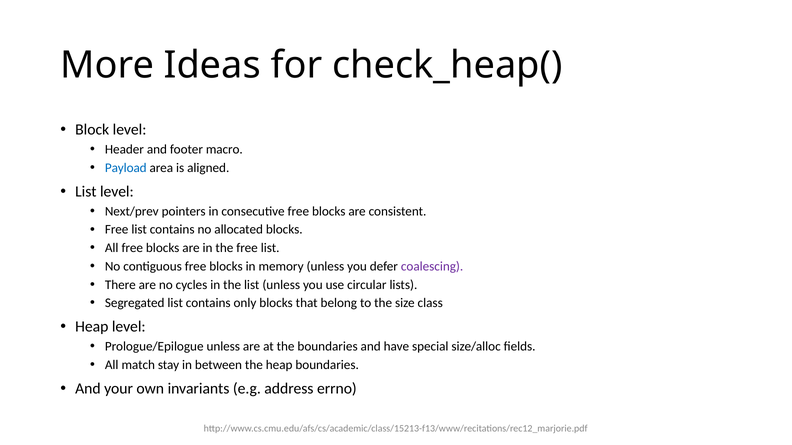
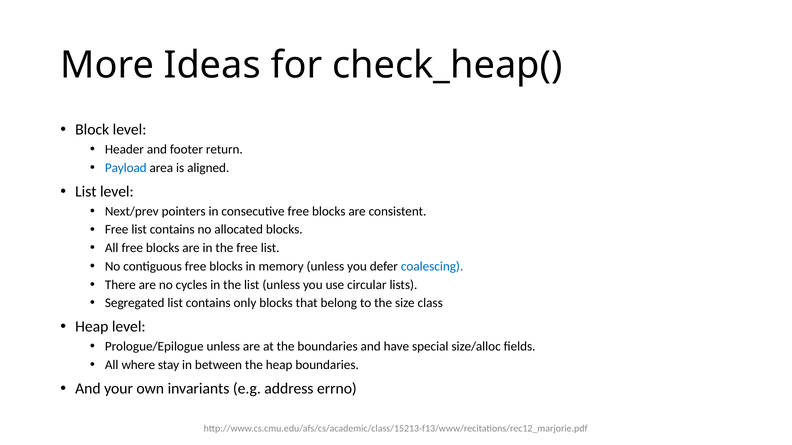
macro: macro -> return (224, 150)
coalescing colour: purple -> blue (432, 267)
match: match -> where (138, 365)
